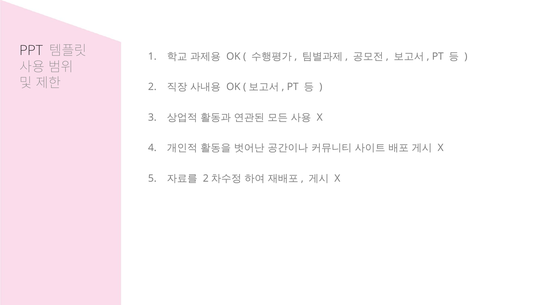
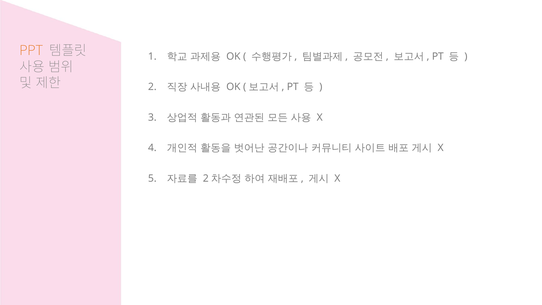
PPT colour: black -> orange (31, 51)
